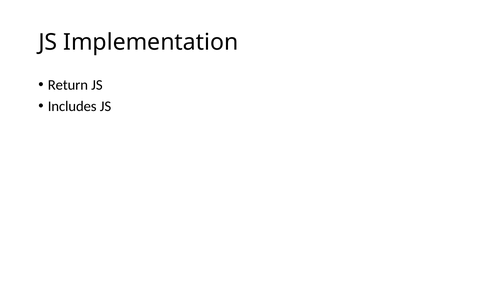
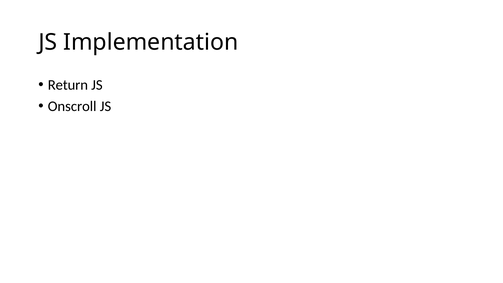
Includes: Includes -> Onscroll (72, 106)
